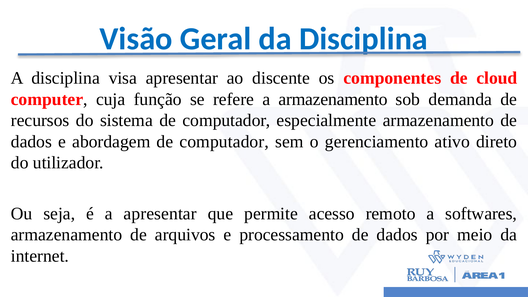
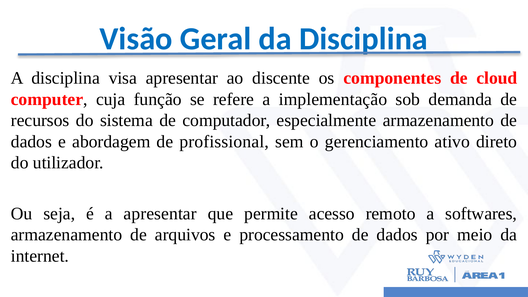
a armazenamento: armazenamento -> implementação (333, 99)
computador: computador -> profissional (224, 142)
